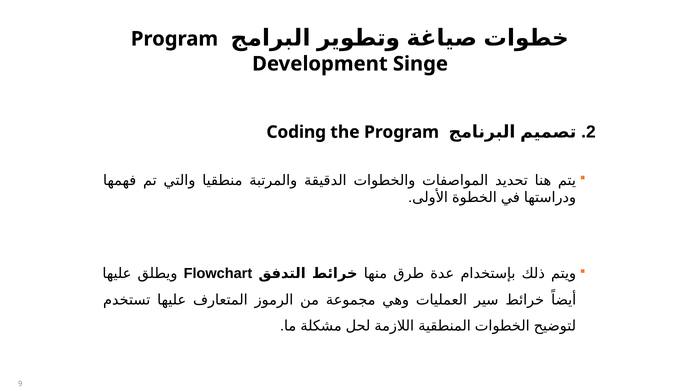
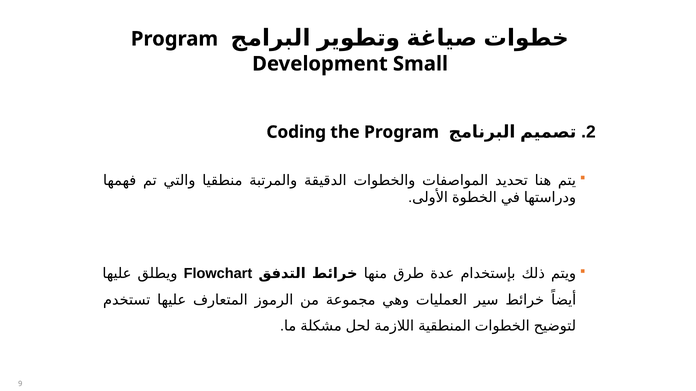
Singe: Singe -> Small (420, 64)
